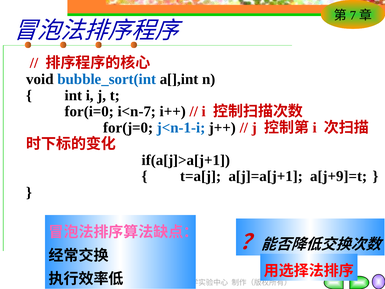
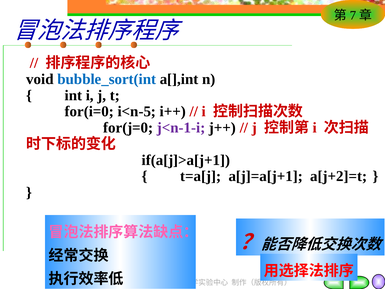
i<n-7: i<n-7 -> i<n-5 (137, 111)
j<n-1-i colour: blue -> purple (181, 128)
a[j+9]=t: a[j+9]=t -> a[j+2]=t (339, 176)
